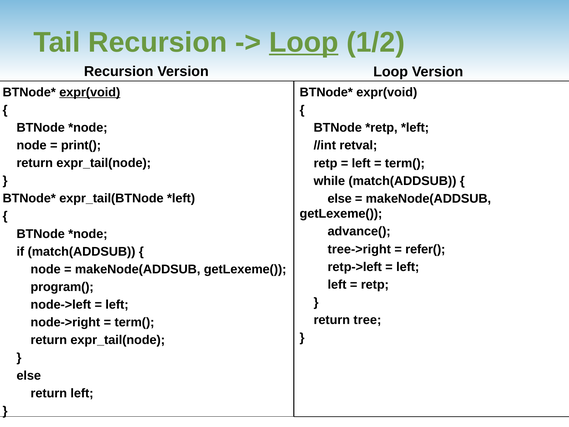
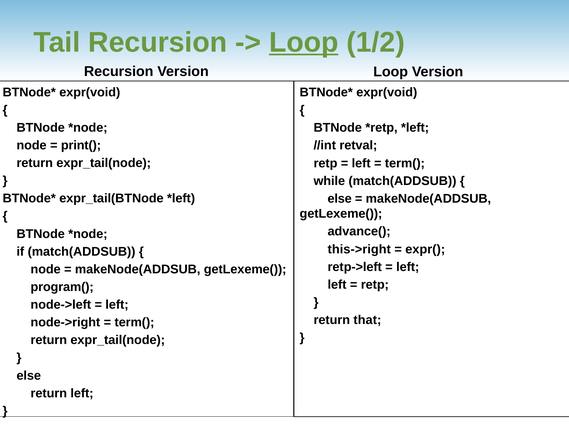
expr(void underline: present -> none (90, 92)
tree->right: tree->right -> this->right (359, 249)
refer(: refer( -> expr( (425, 249)
tree: tree -> that (367, 320)
